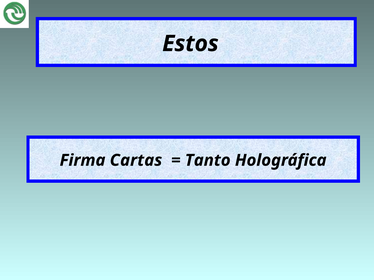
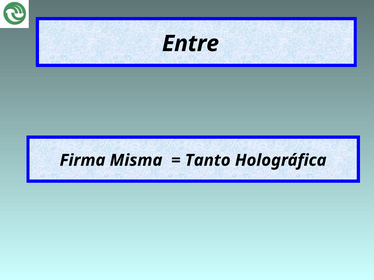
Estos: Estos -> Entre (191, 44)
Cartas: Cartas -> Misma (136, 161)
